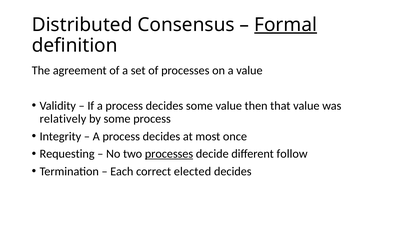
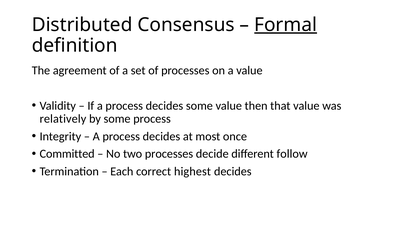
Requesting: Requesting -> Committed (67, 154)
processes underline: present -> none (169, 154)
elected: elected -> highest (193, 171)
